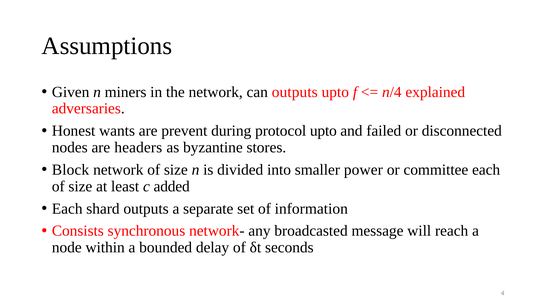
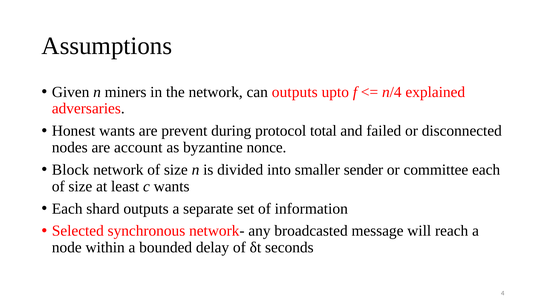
protocol upto: upto -> total (323, 131)
headers: headers -> account (138, 148)
stores: stores -> nonce (266, 148)
power: power -> sender (363, 170)
c added: added -> wants (172, 186)
Consists: Consists -> Selected (78, 231)
